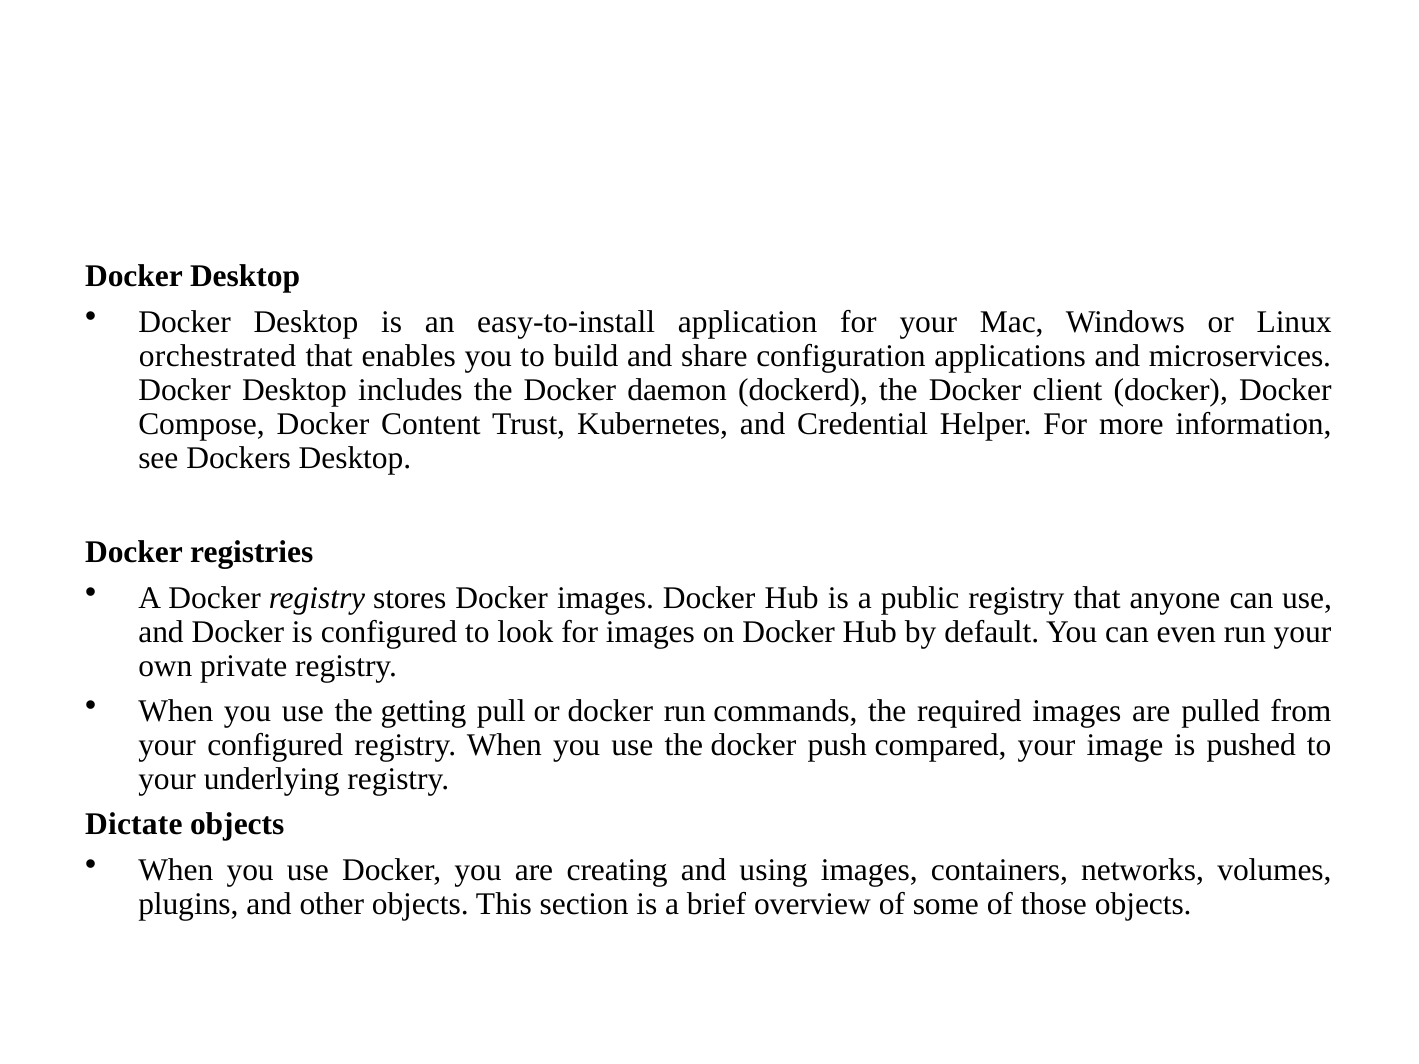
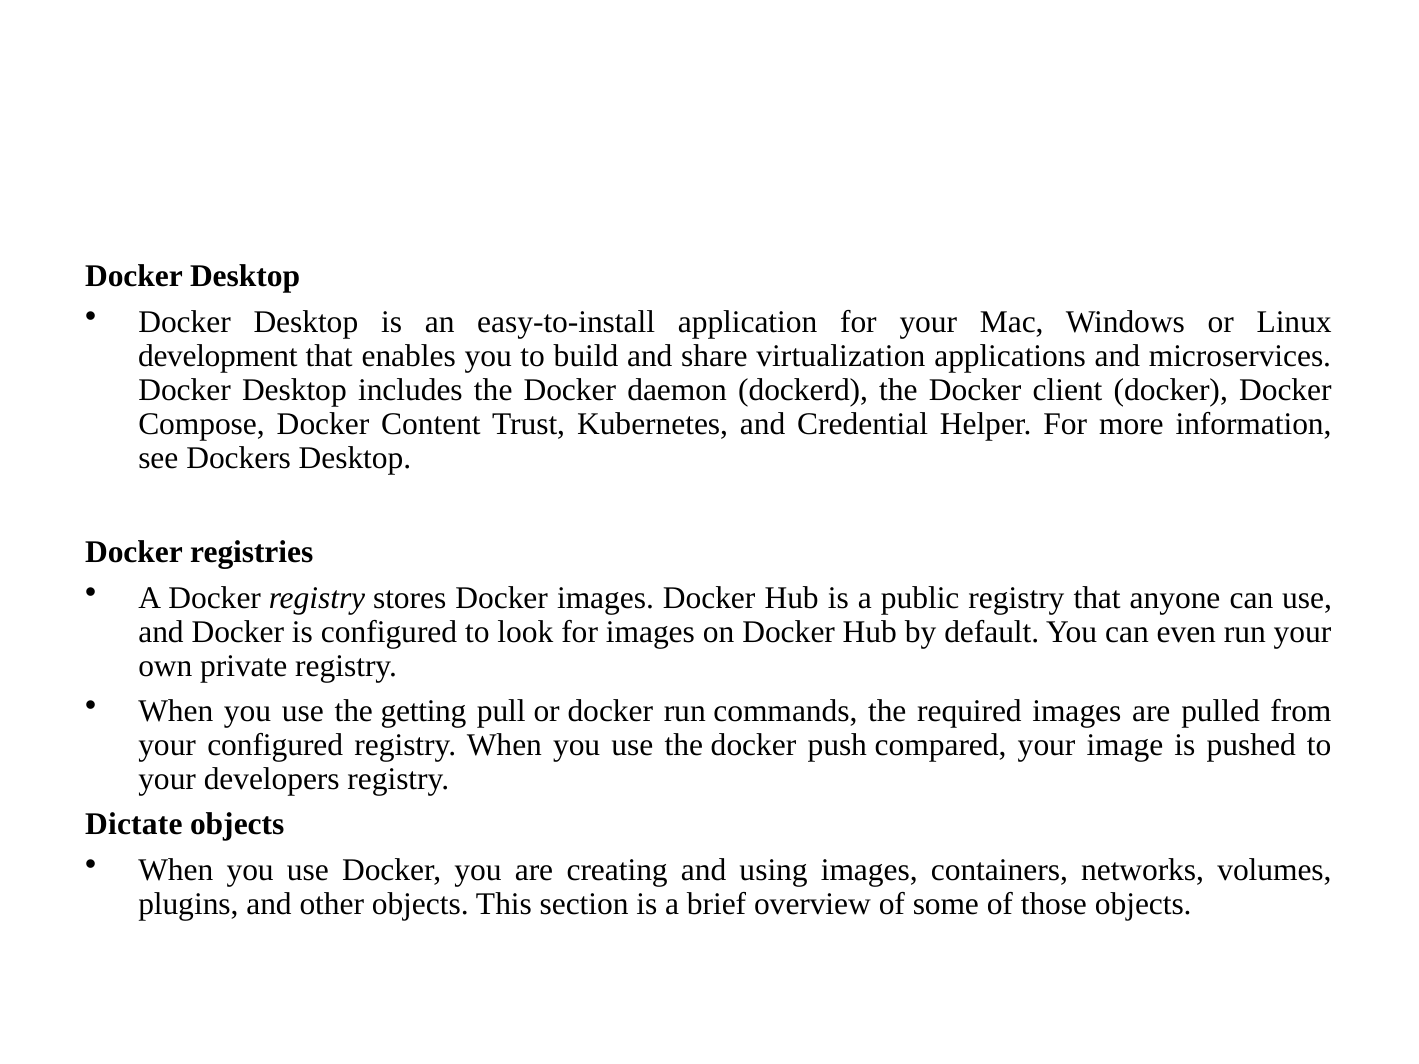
orchestrated: orchestrated -> development (218, 356)
configuration: configuration -> virtualization (841, 356)
underlying: underlying -> developers (272, 779)
